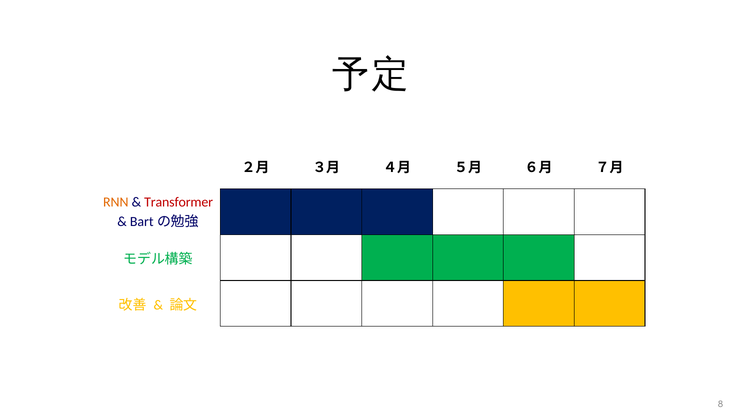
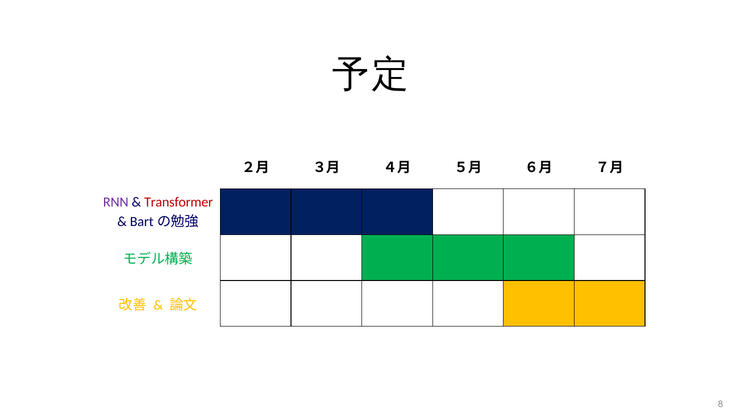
RNN colour: orange -> purple (116, 202)
